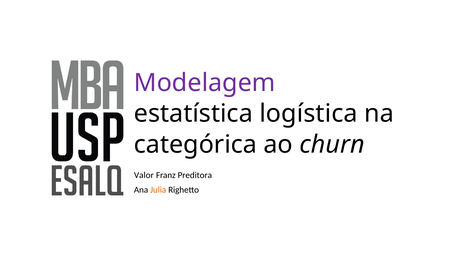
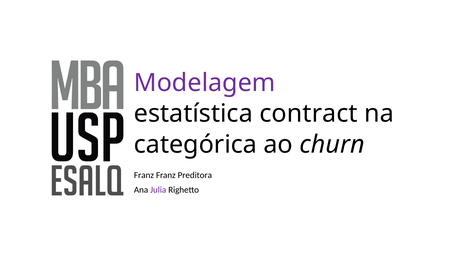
logística: logística -> contract (309, 114)
Valor: Valor -> Franz (144, 176)
Julia colour: orange -> purple (158, 190)
